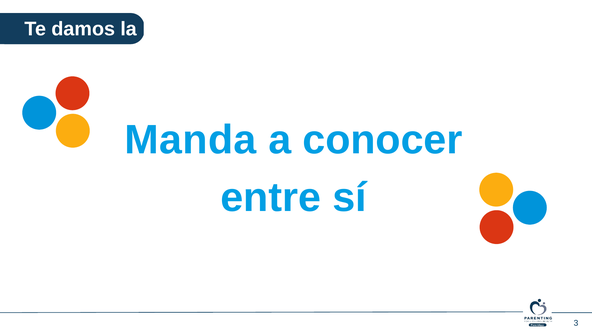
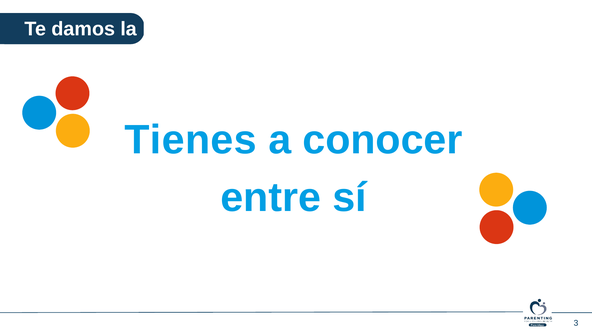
Manda: Manda -> Tienes (191, 140)
